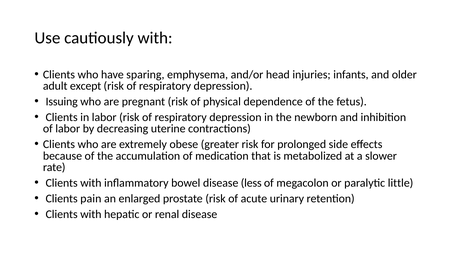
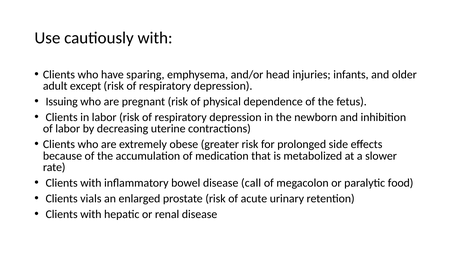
less: less -> call (251, 183)
little: little -> food (401, 183)
pain: pain -> vials (91, 199)
